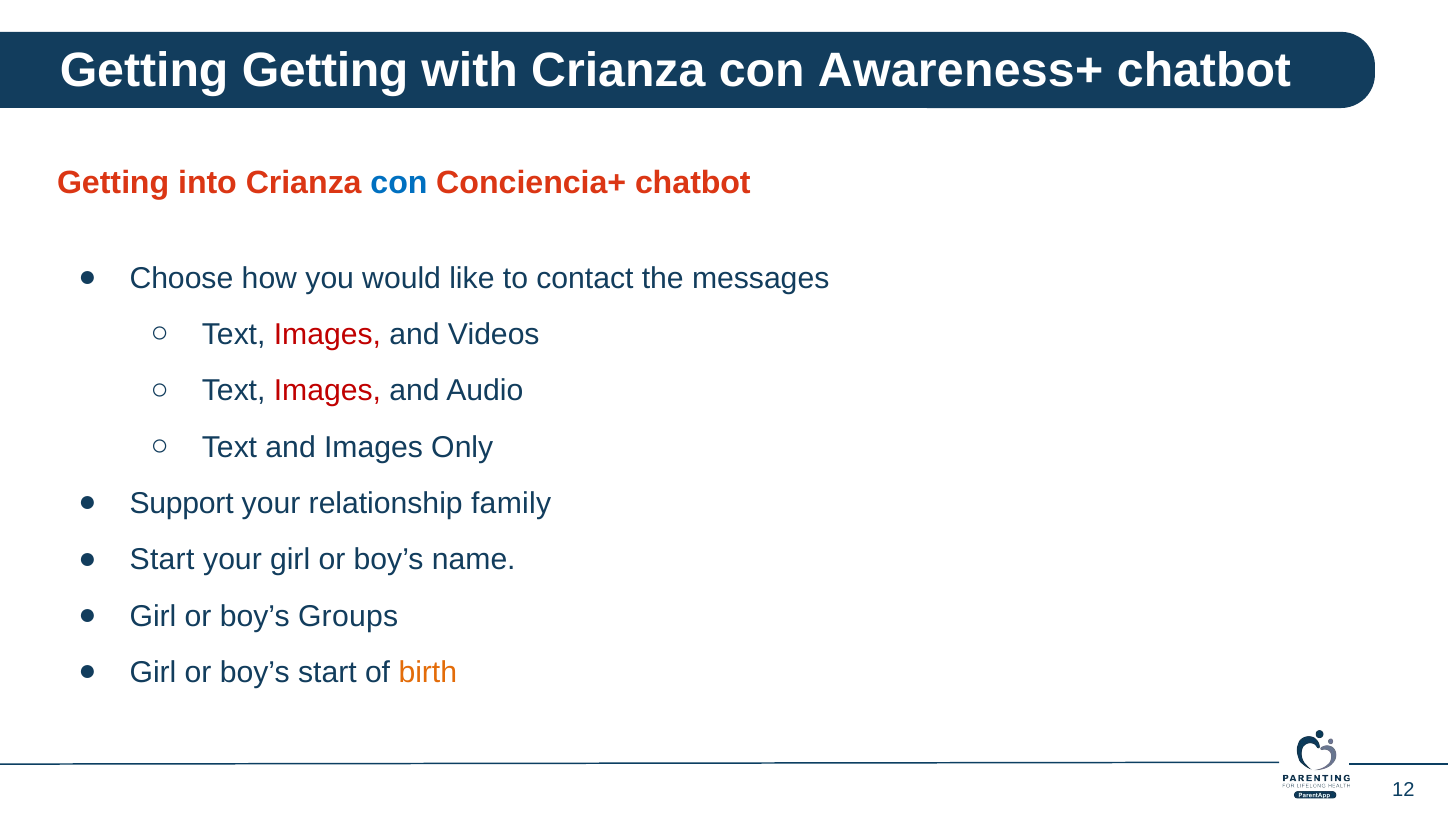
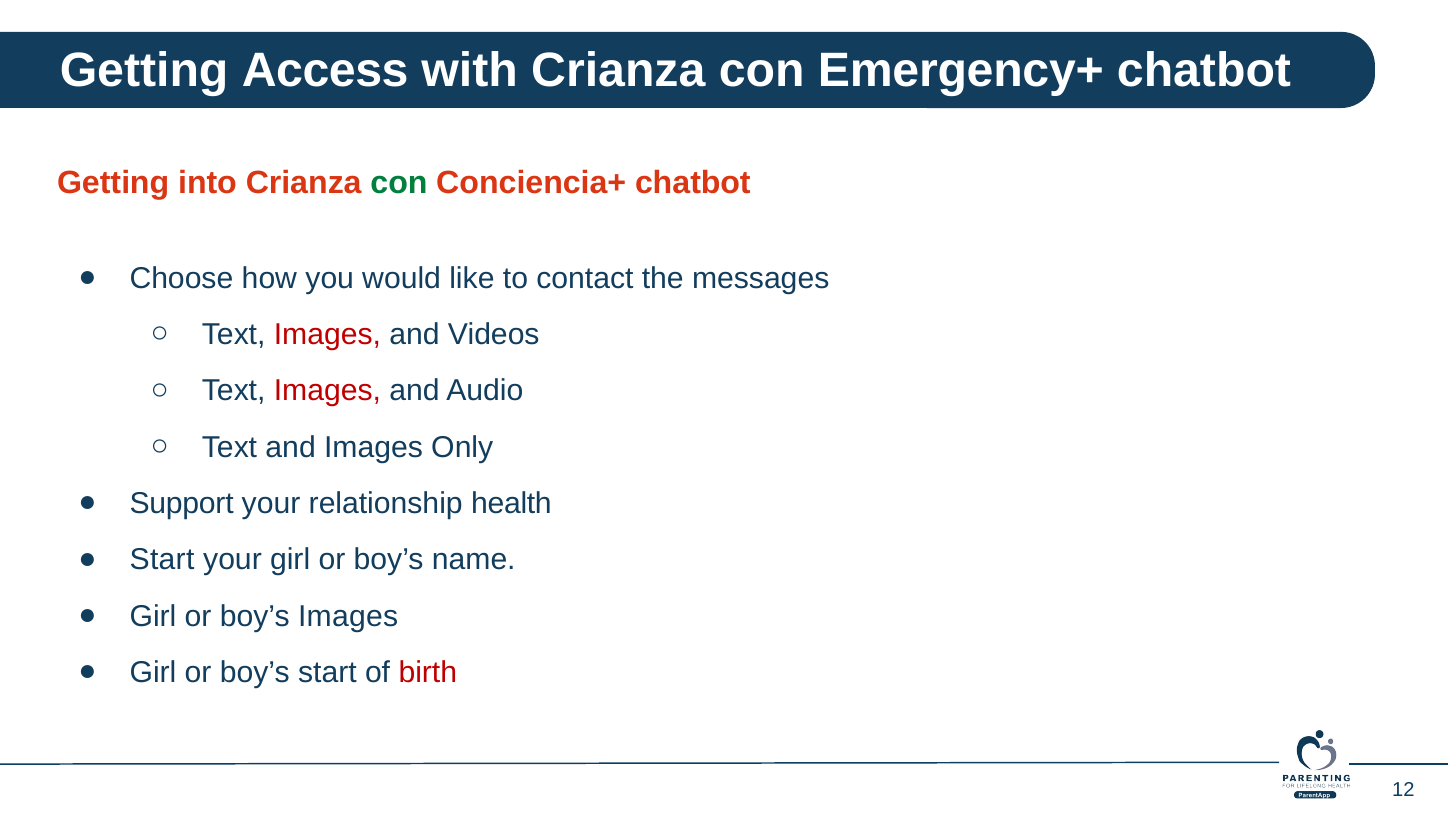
Getting Getting: Getting -> Access (325, 71)
Awareness+: Awareness+ -> Emergency+ (961, 71)
con colour: blue -> green (399, 183)
family: family -> health (511, 504)
boy’s Groups: Groups -> Images (348, 617)
birth colour: orange -> red (428, 673)
